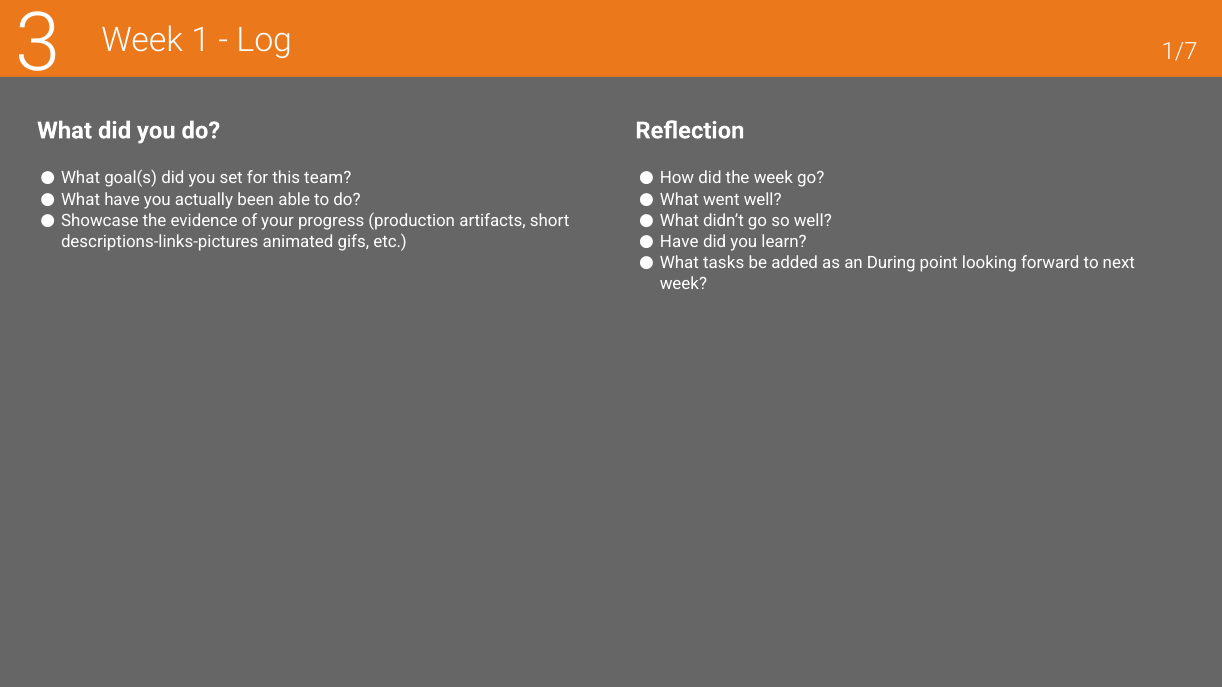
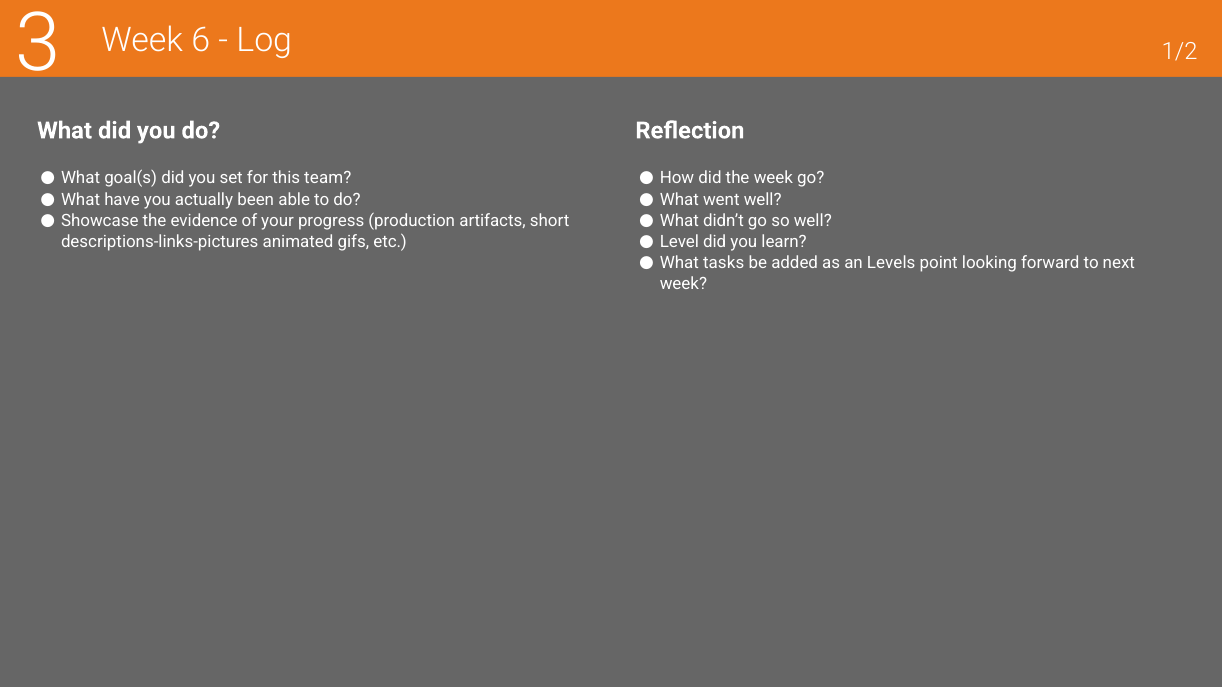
1: 1 -> 6 (201, 41)
1/7: 1/7 -> 1/2 (1180, 52)
Have: Have -> Level (679, 242)
During: During -> Levels (891, 263)
